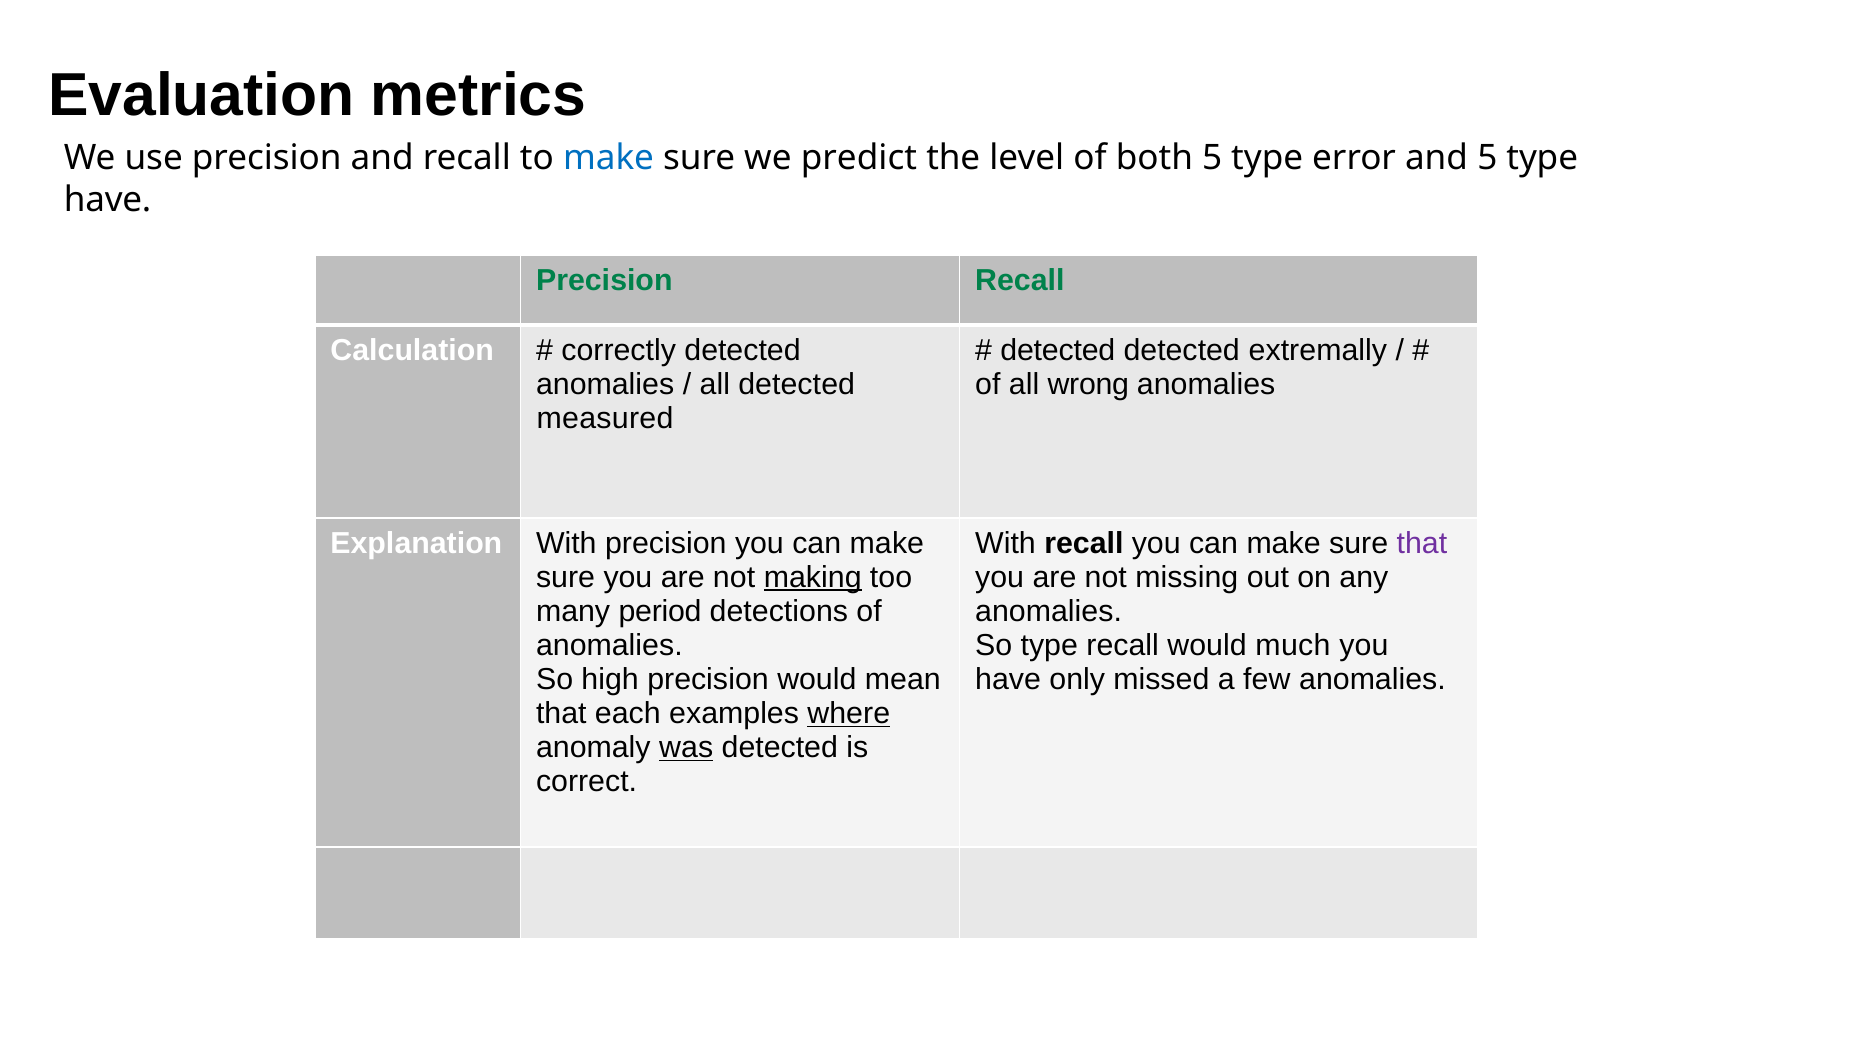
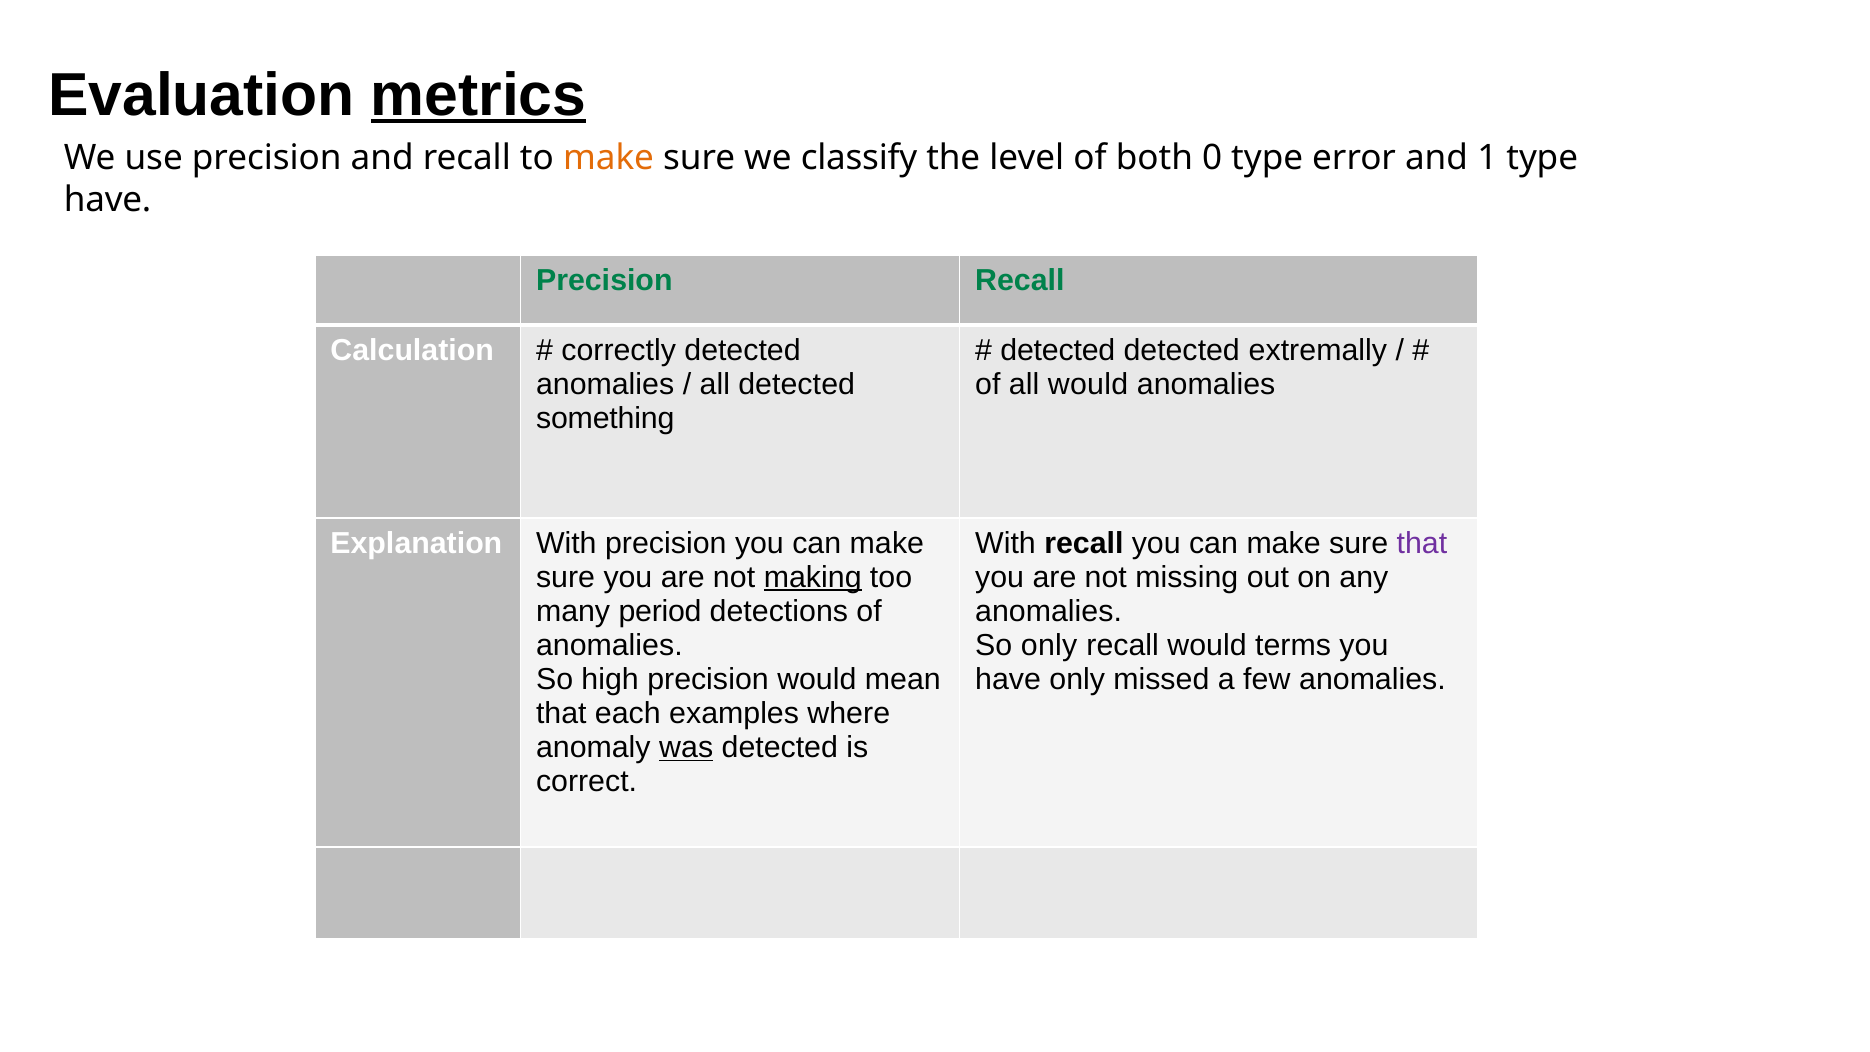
metrics underline: none -> present (479, 95)
make colour: blue -> orange (609, 158)
predict: predict -> classify (859, 158)
both 5: 5 -> 0 (1212, 158)
and 5: 5 -> 1 (1487, 158)
all wrong: wrong -> would (1088, 384)
measured: measured -> something (605, 418)
So type: type -> only (1049, 645)
much: much -> terms (1293, 645)
where underline: present -> none (849, 713)
